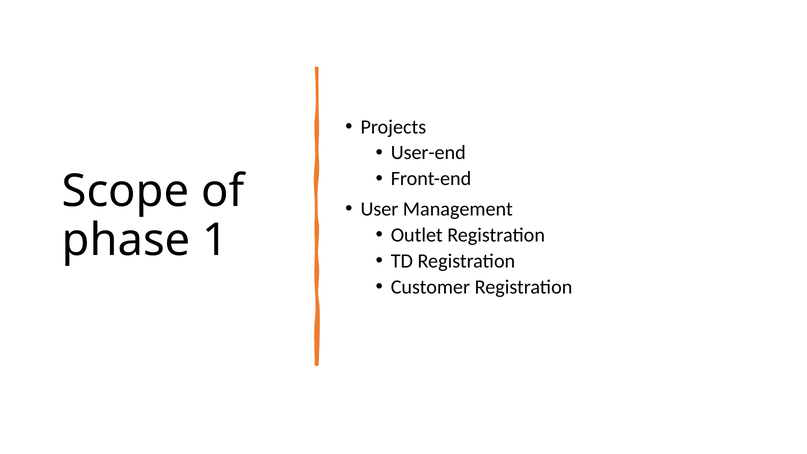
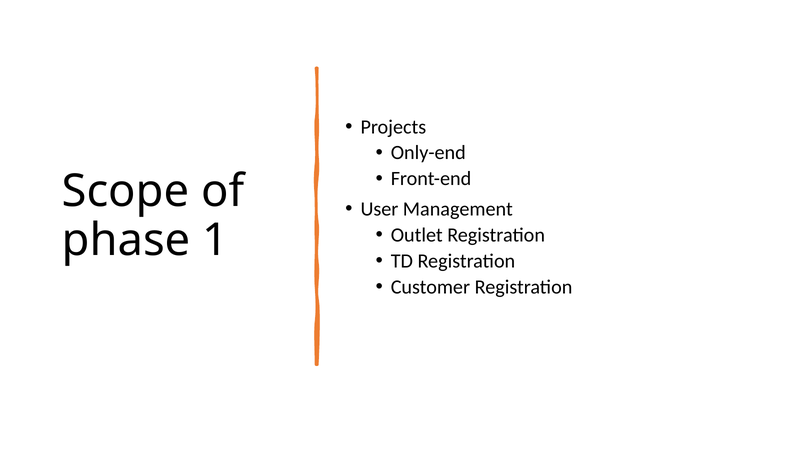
User-end: User-end -> Only-end (428, 153)
